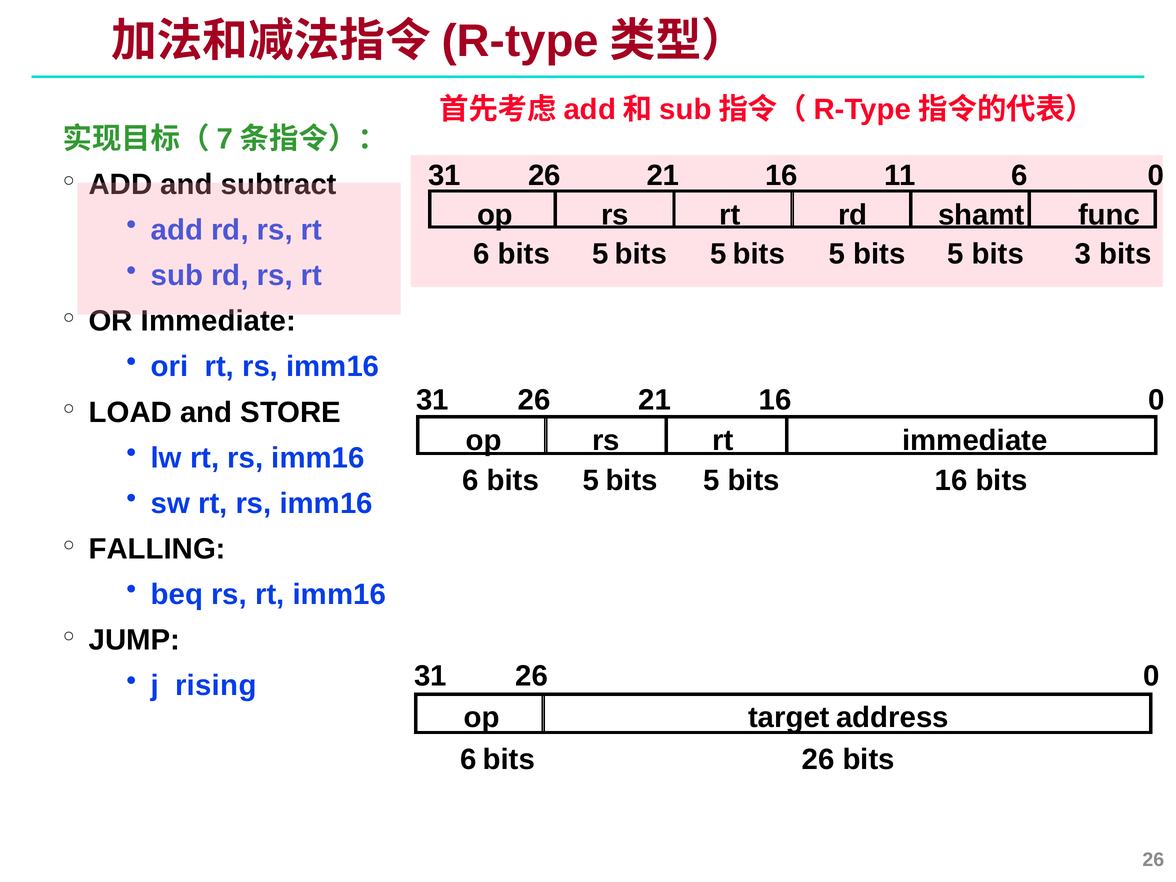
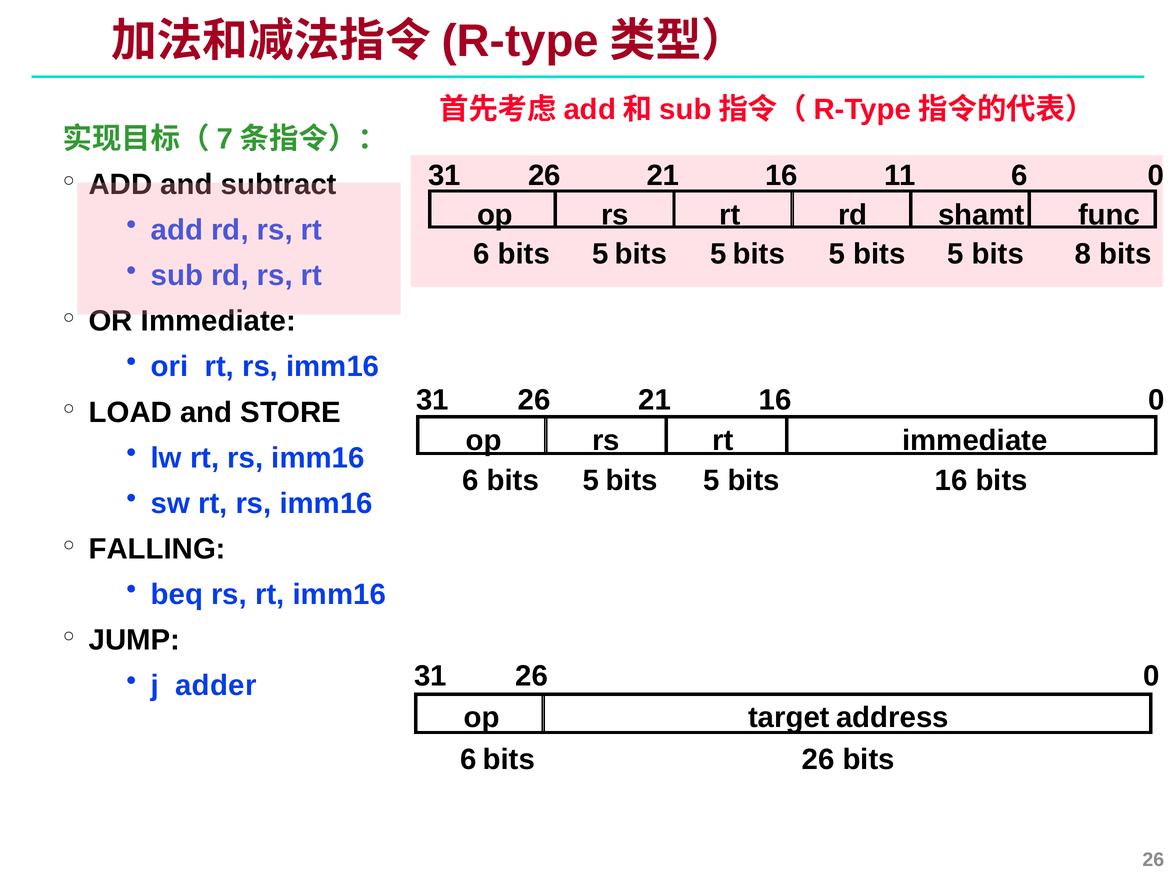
3: 3 -> 8 (1083, 254)
rising: rising -> adder (216, 686)
